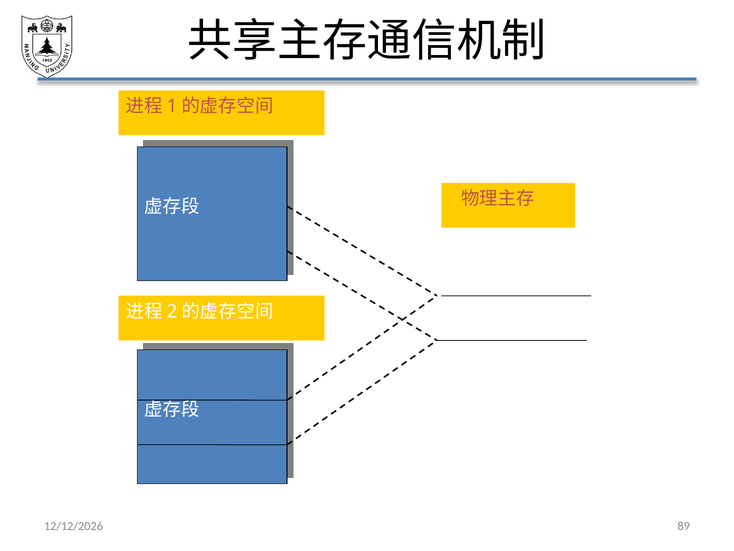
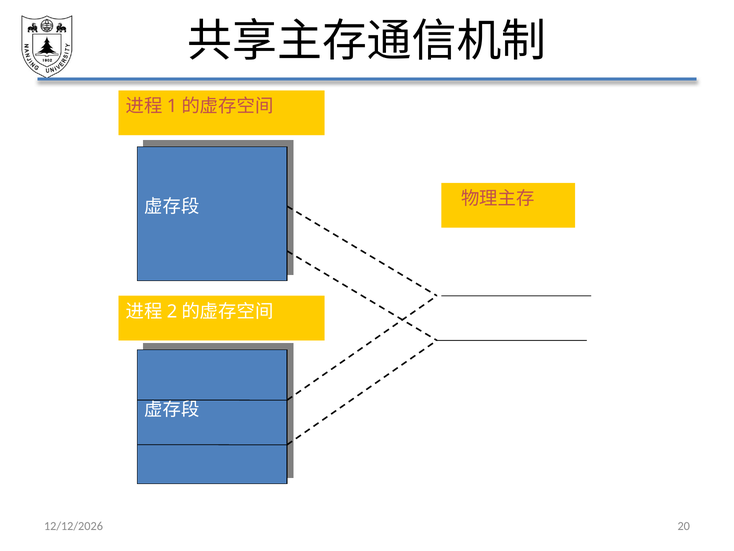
89: 89 -> 20 (684, 526)
